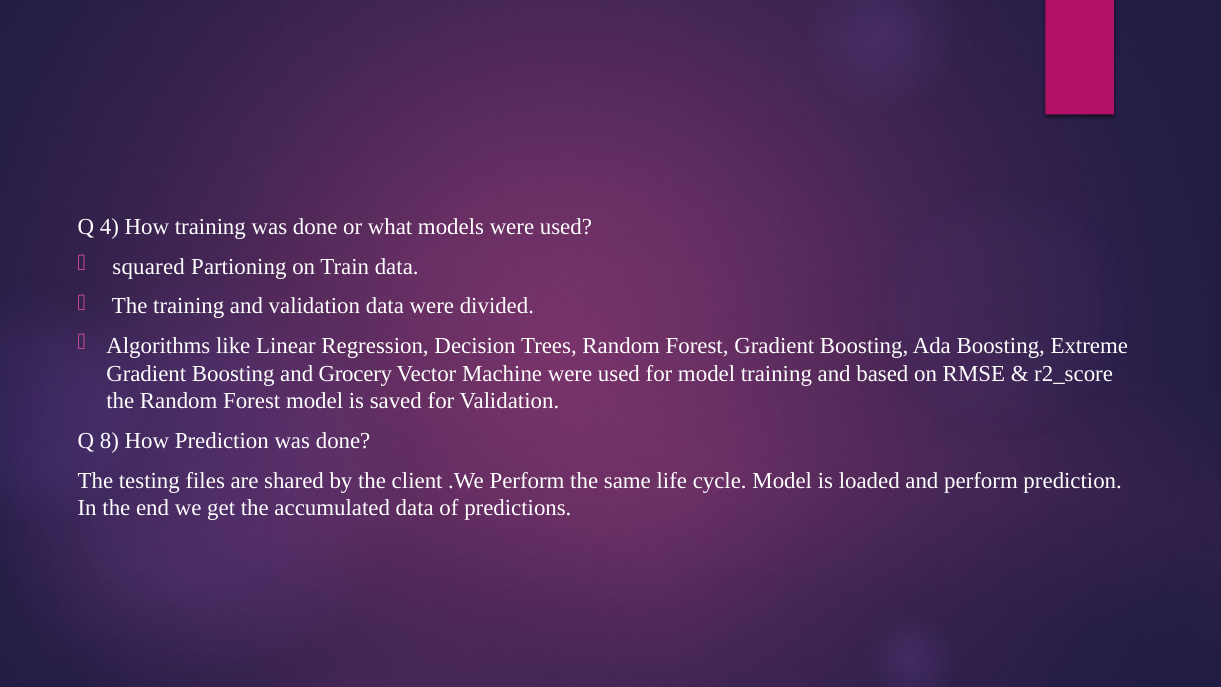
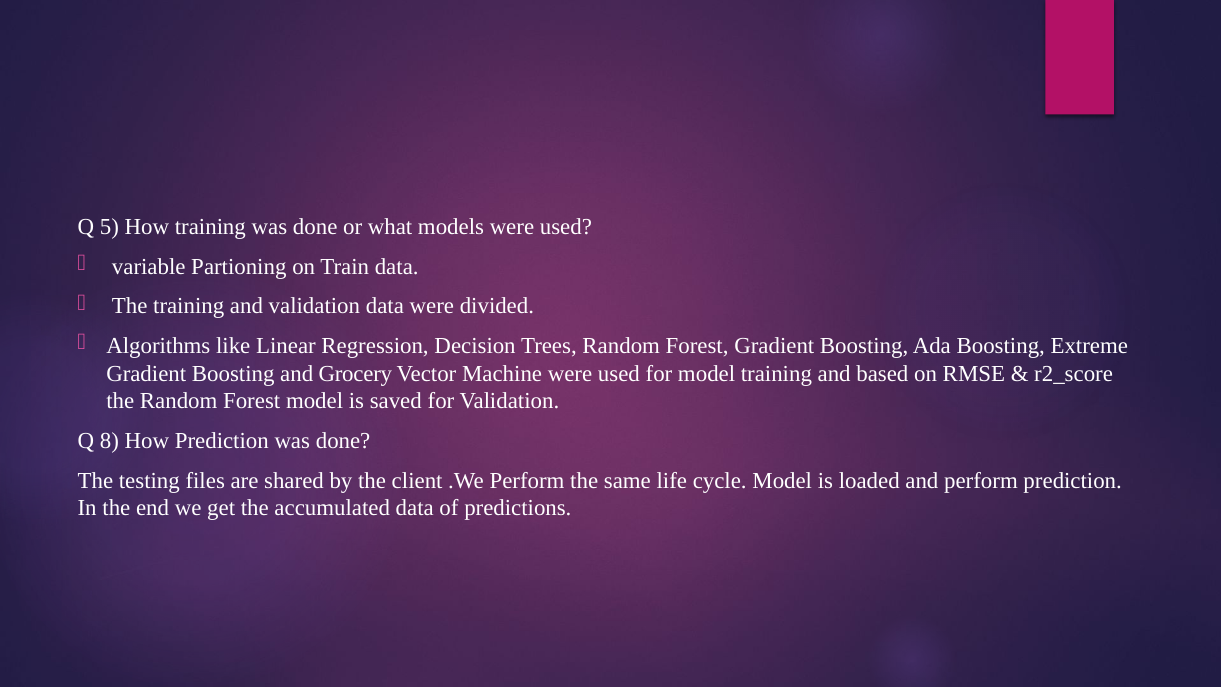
4: 4 -> 5 (109, 227)
squared: squared -> variable (149, 267)
